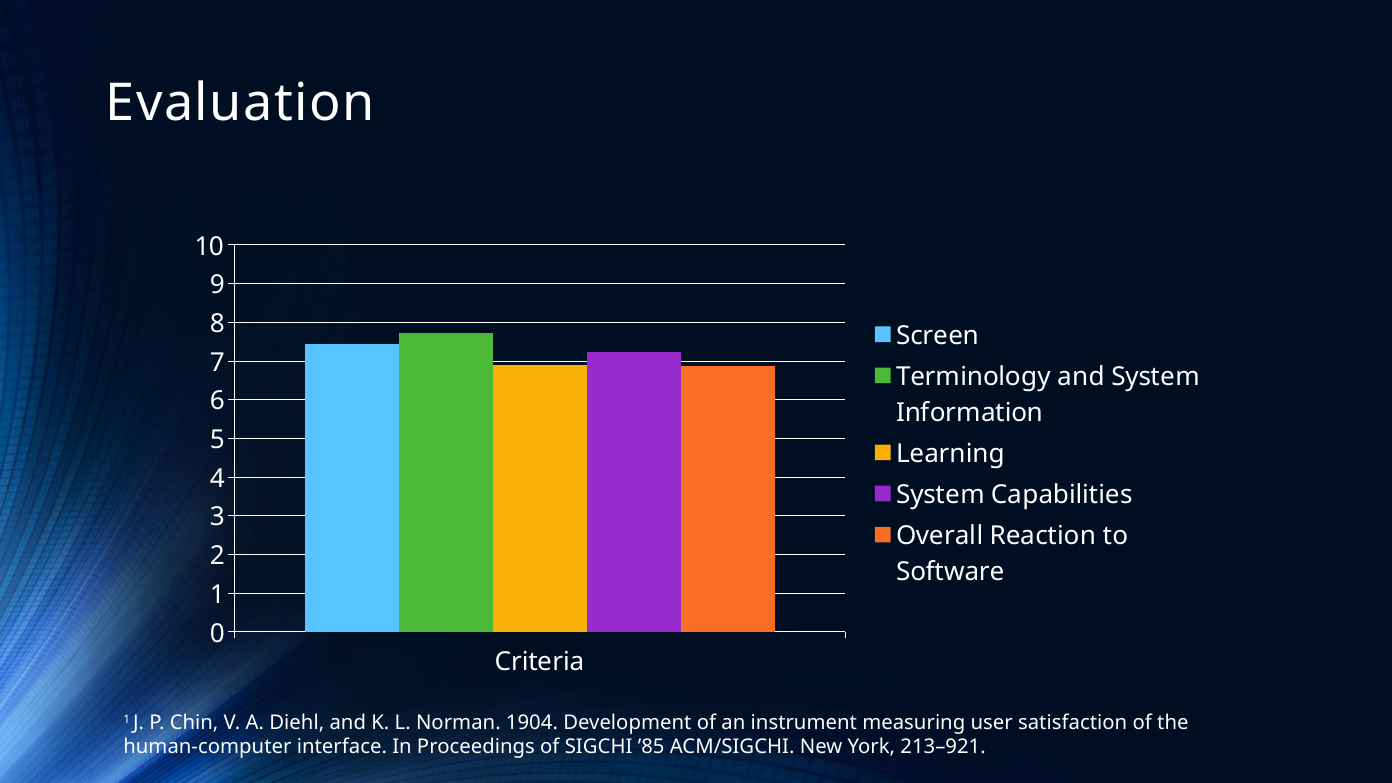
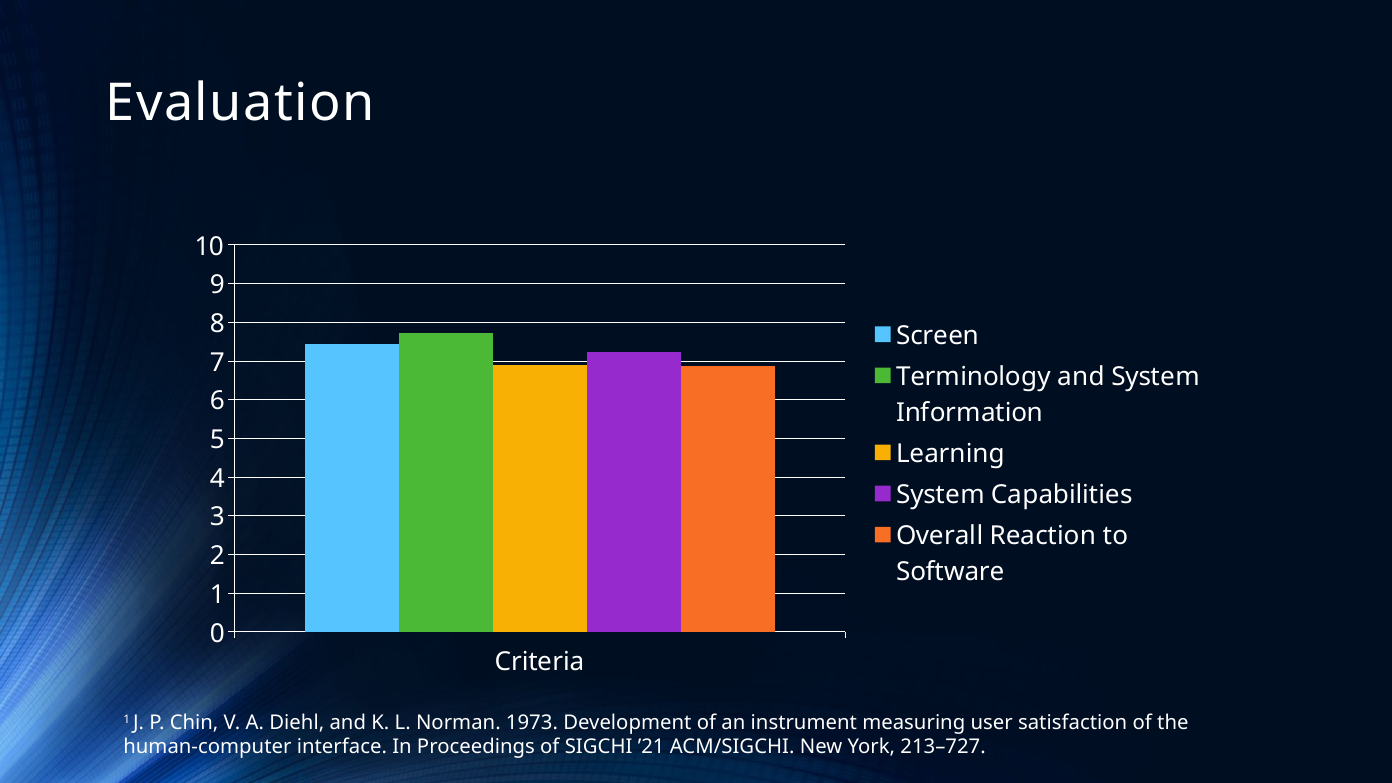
1904: 1904 -> 1973 (532, 723)
’85: ’85 -> ’21 (651, 747)
213–921: 213–921 -> 213–727 (943, 747)
